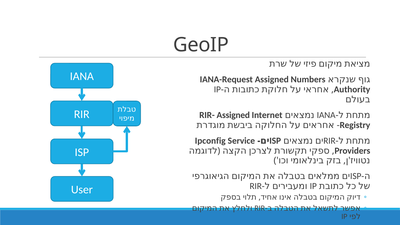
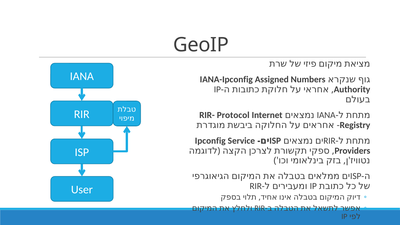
IANA-Request: IANA-Request -> IANA-Ipconfig (226, 80)
RIR- Assigned: Assigned -> Protocol (233, 115)
